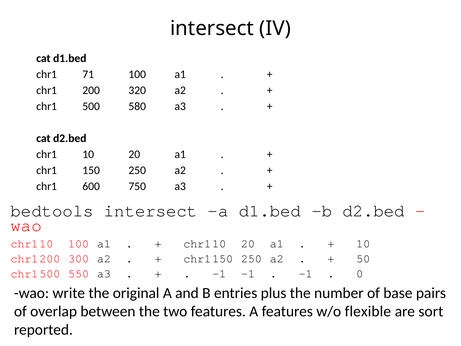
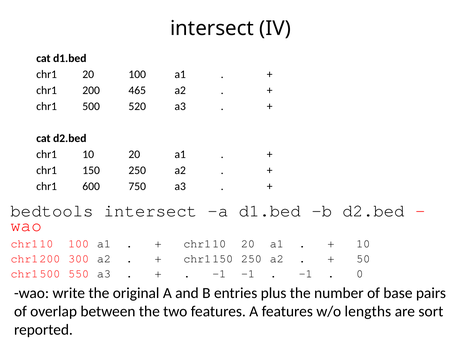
chr1 71: 71 -> 20 (88, 74)
320: 320 -> 465 (137, 90)
580: 580 -> 520 (137, 106)
flexible: flexible -> lengths (368, 311)
